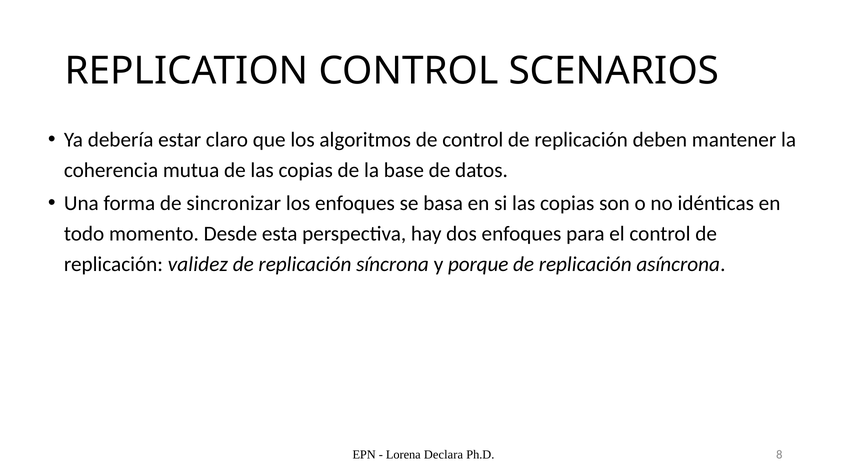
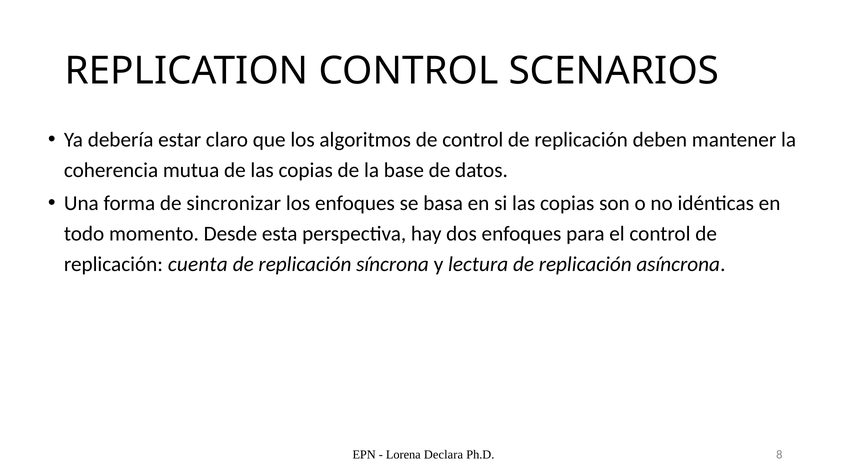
validez: validez -> cuenta (198, 264)
porque: porque -> lectura (478, 264)
